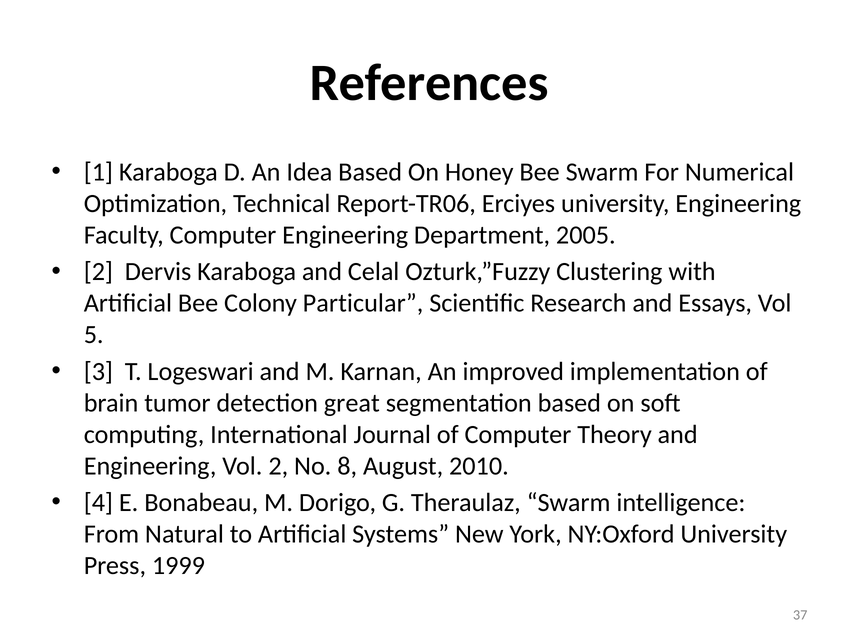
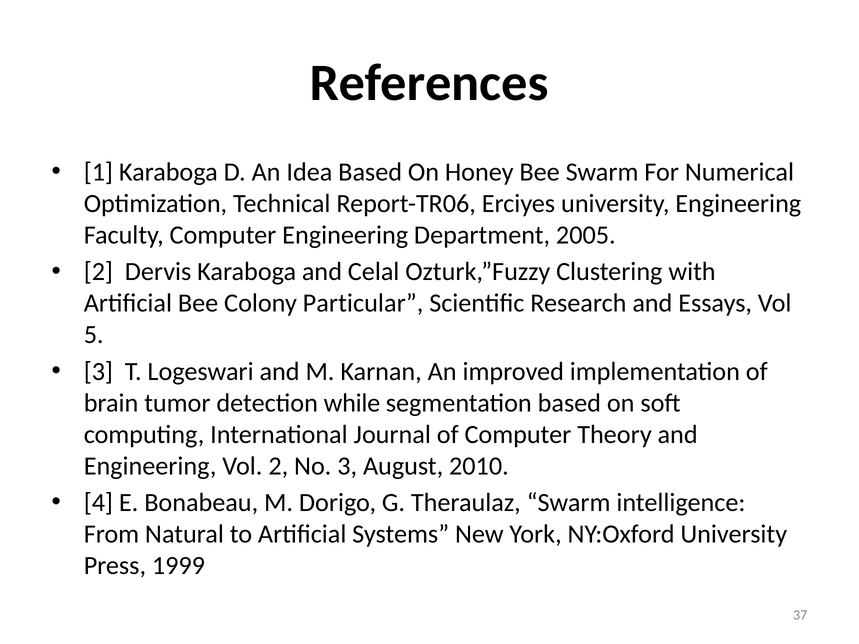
great: great -> while (352, 403)
No 8: 8 -> 3 (347, 466)
